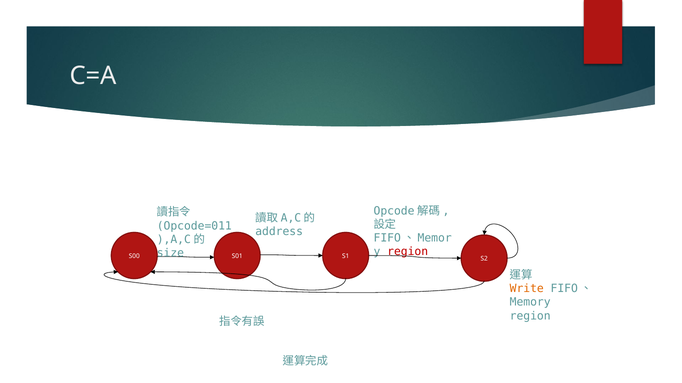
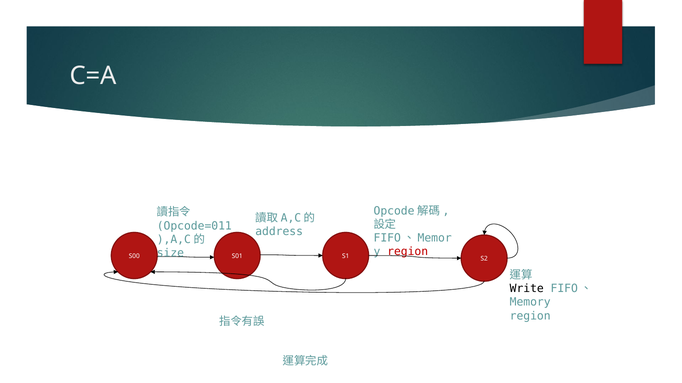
Write colour: orange -> black (527, 289)
